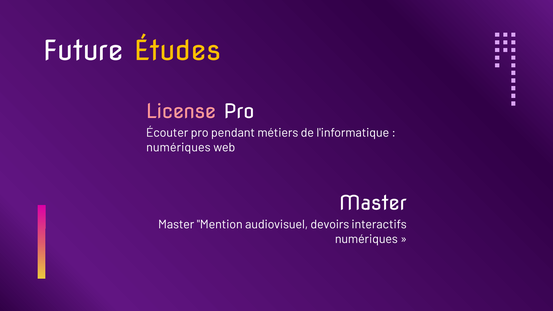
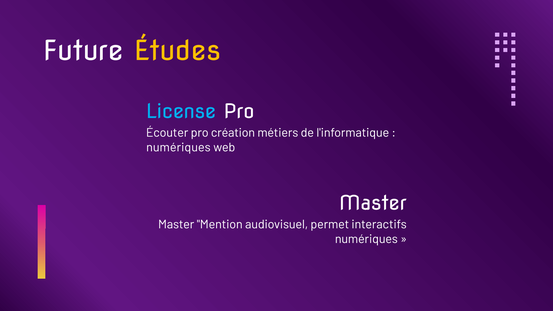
License colour: pink -> light blue (181, 112)
pendant: pendant -> création (233, 133)
devoirs: devoirs -> permet (330, 224)
